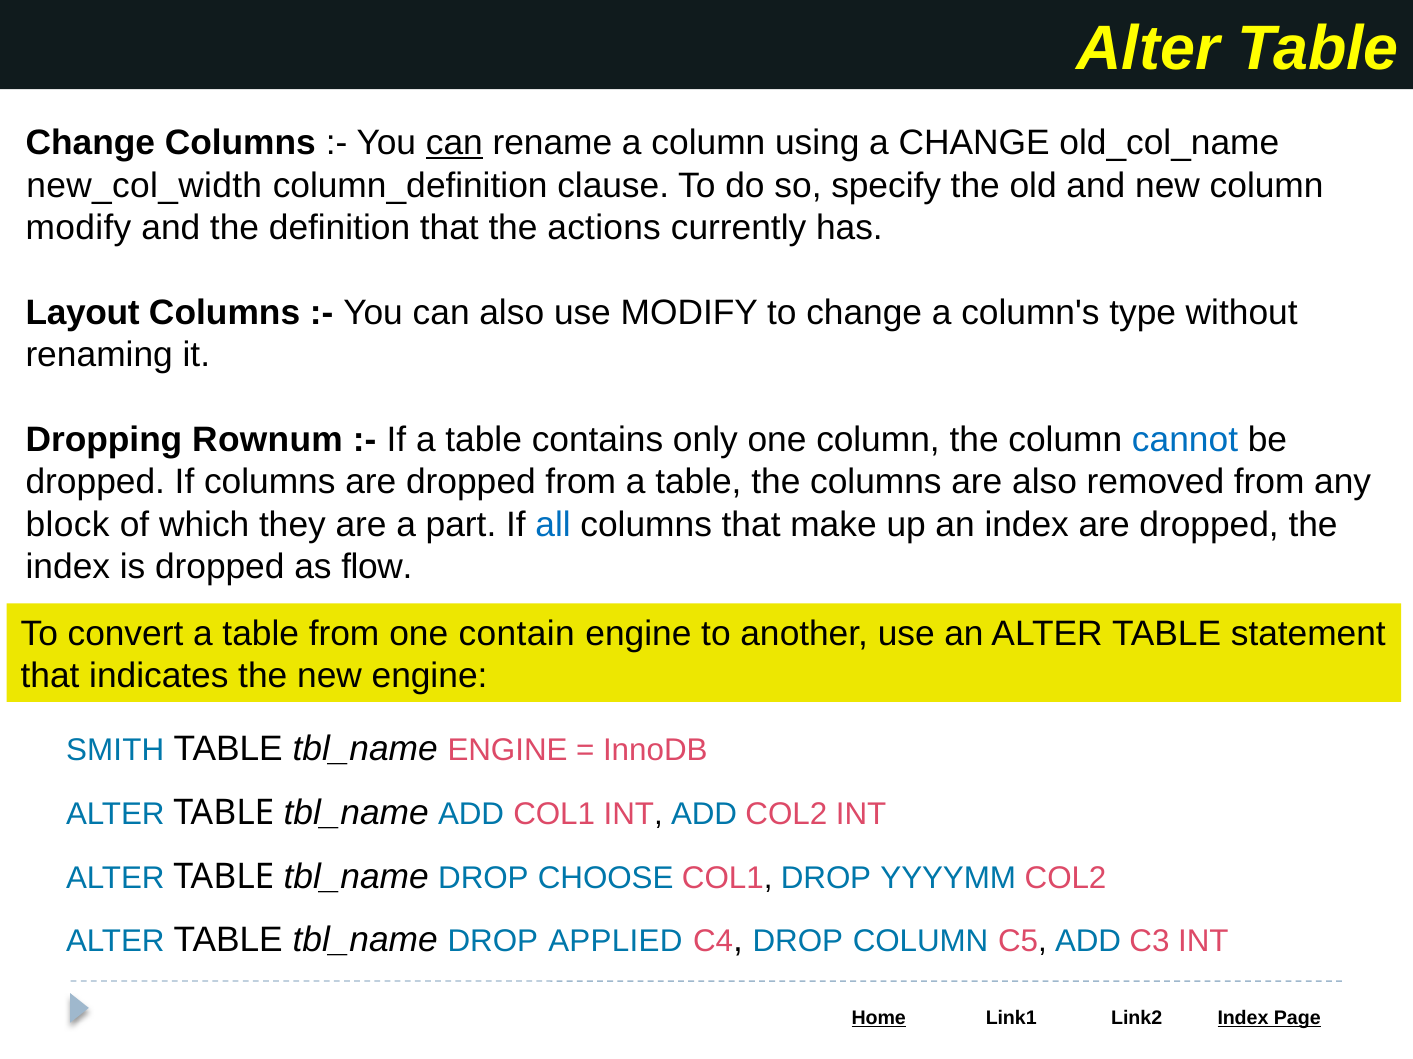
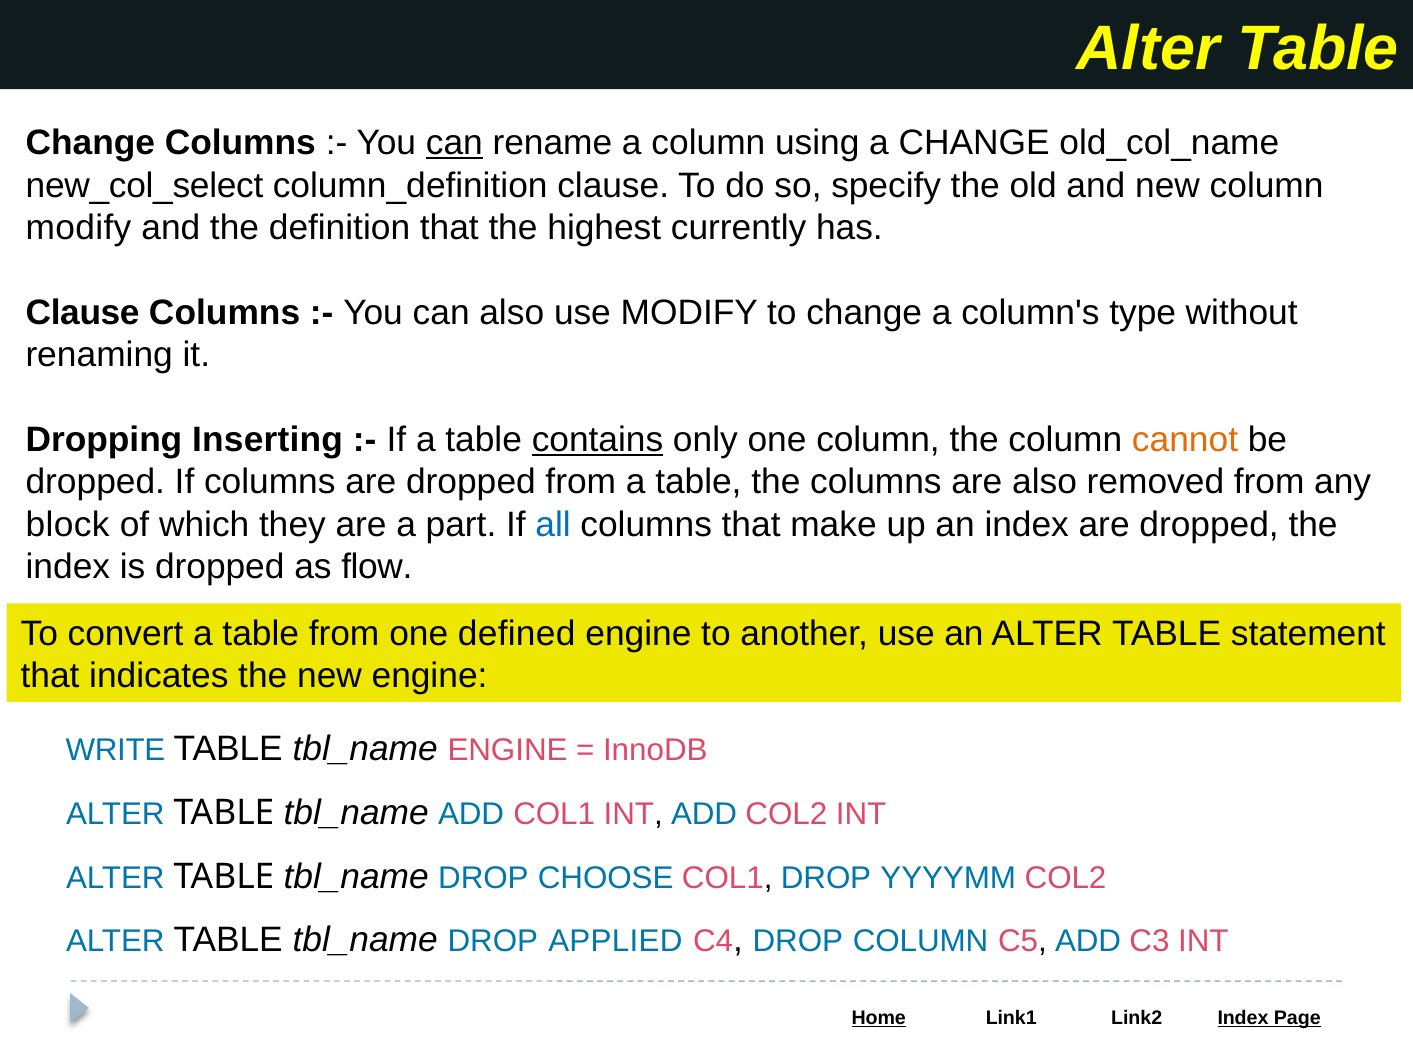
new_col_width: new_col_width -> new_col_select (145, 186)
actions: actions -> highest (604, 228)
Layout: Layout -> Clause (83, 313)
Rownum: Rownum -> Inserting (268, 440)
contains underline: none -> present (598, 440)
cannot colour: blue -> orange (1185, 440)
contain: contain -> defined (517, 634)
SMITH: SMITH -> WRITE (115, 751)
